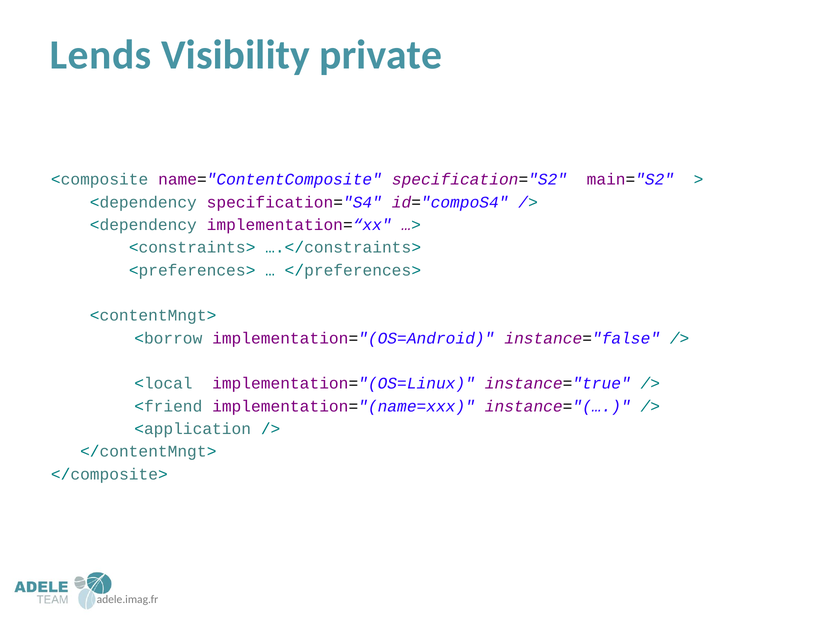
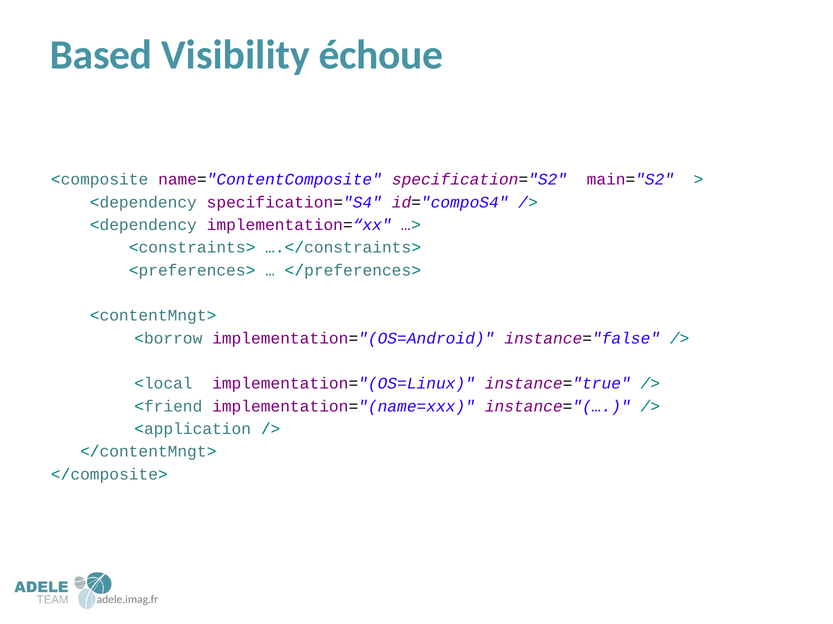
Lends: Lends -> Based (101, 55)
private: private -> échoue (381, 55)
